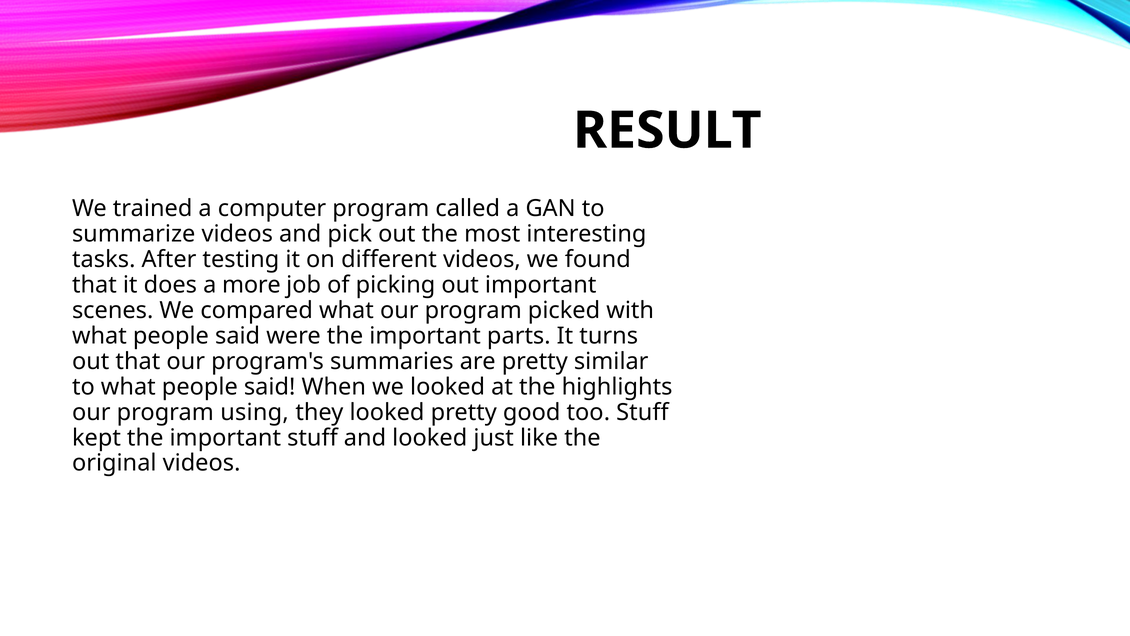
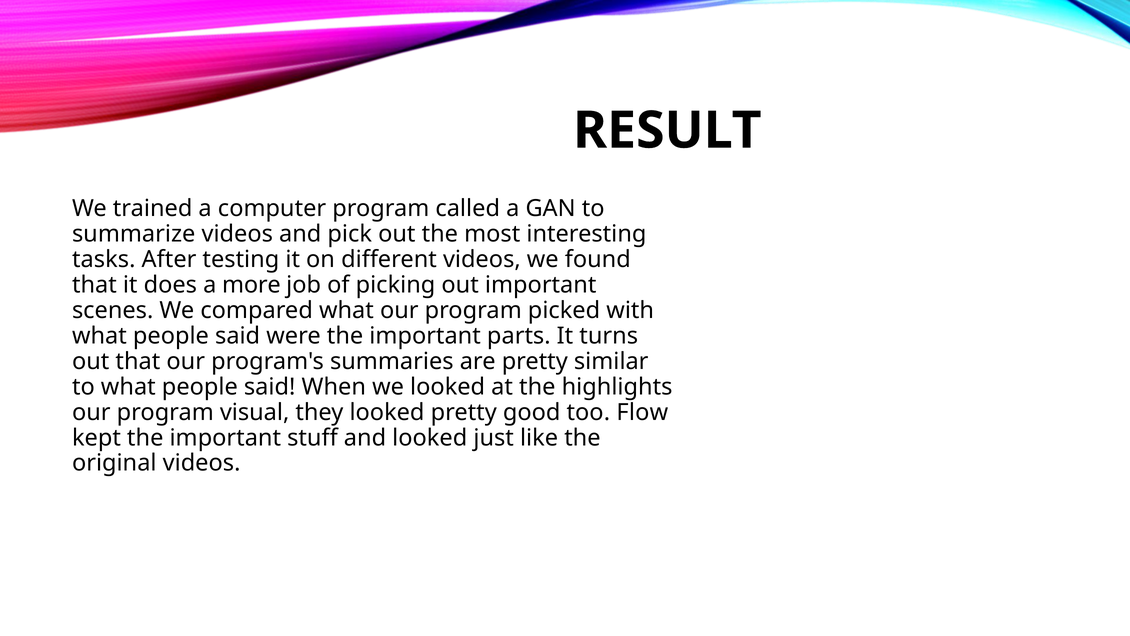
using: using -> visual (255, 412)
too Stuff: Stuff -> Flow (642, 412)
